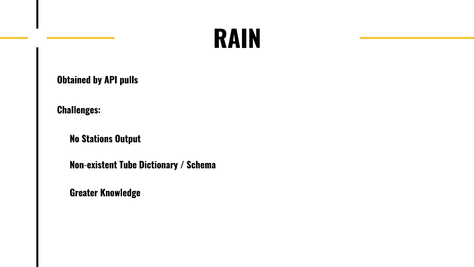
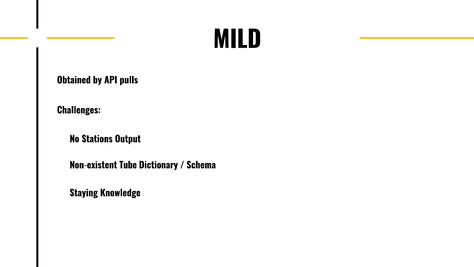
RAIN: RAIN -> MILD (237, 40)
Greater: Greater -> Staying (84, 193)
